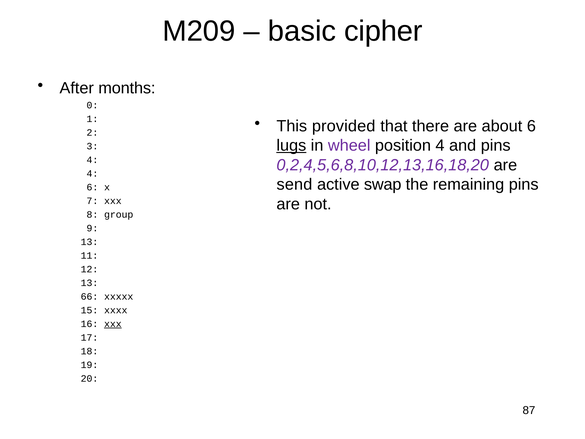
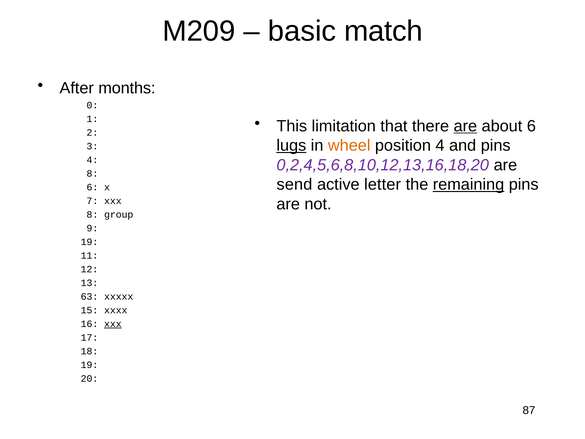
cipher: cipher -> match (383, 31)
provided: provided -> limitation (344, 126)
are underline: none -> present (465, 126)
wheel colour: purple -> orange (349, 145)
4: 4 -> 8 (92, 173)
swap: swap -> letter (383, 184)
remaining underline: none -> present (469, 184)
13: 13 -> 19 (89, 242)
66: 66 -> 63 (89, 296)
